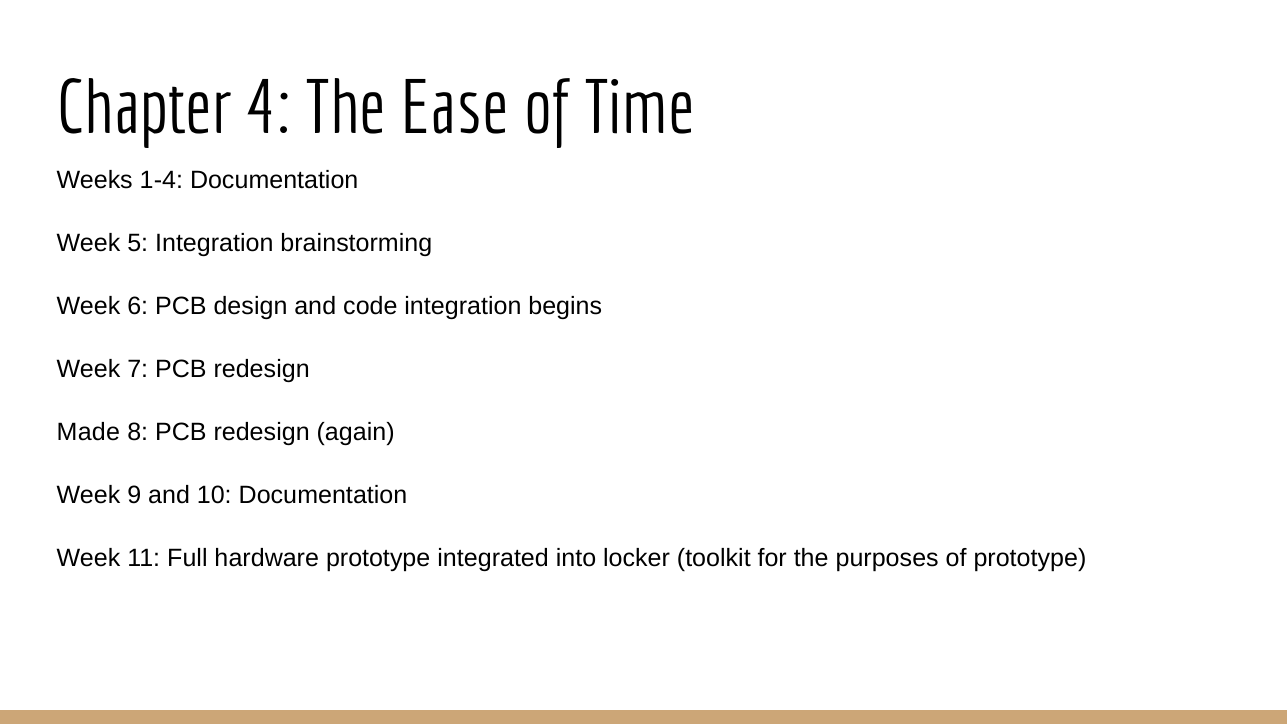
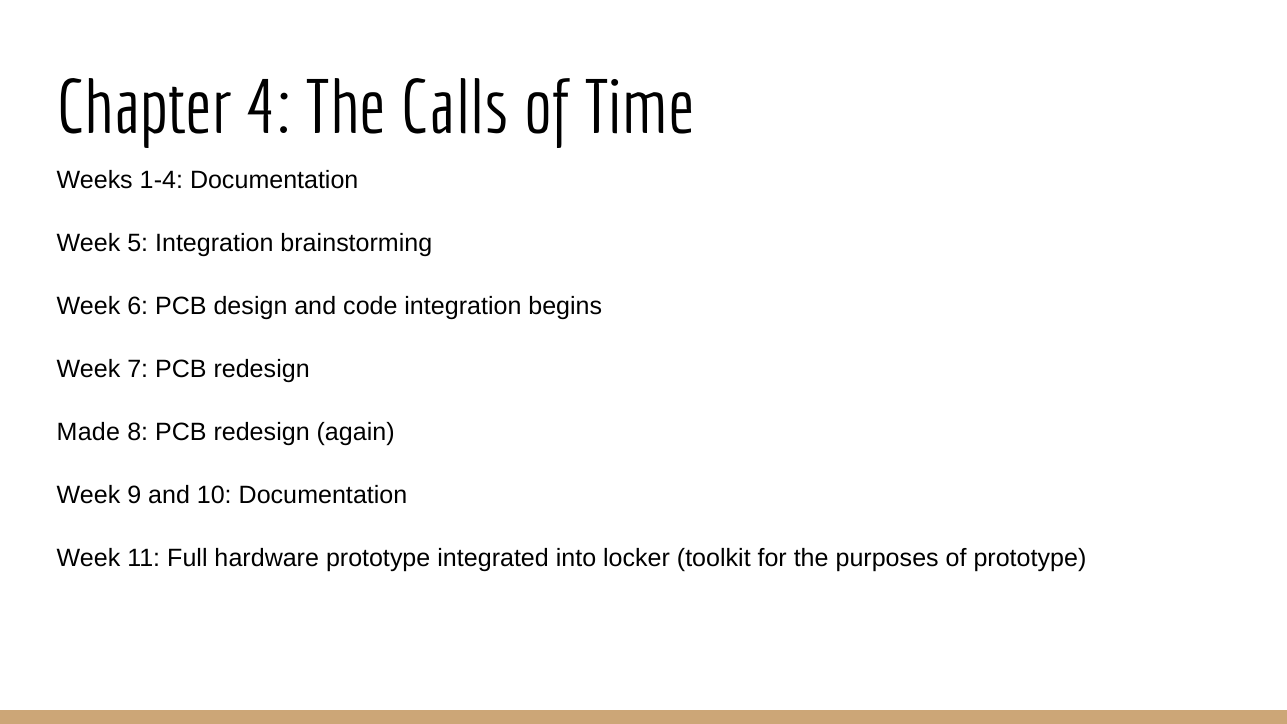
Ease: Ease -> Calls (455, 109)
